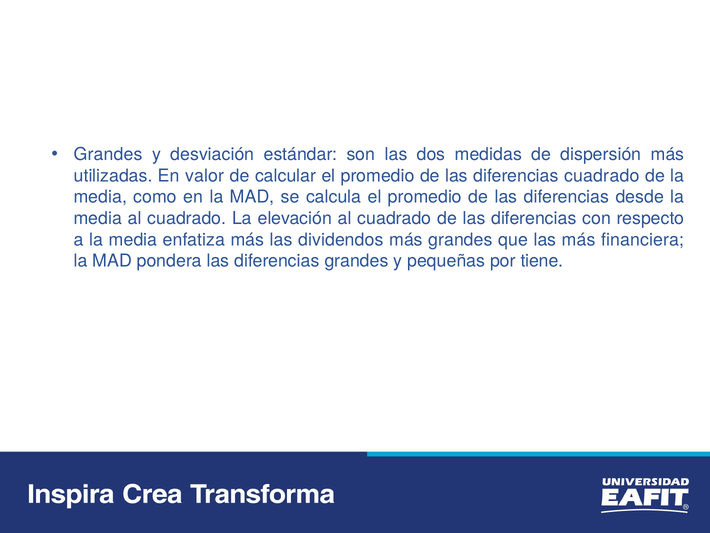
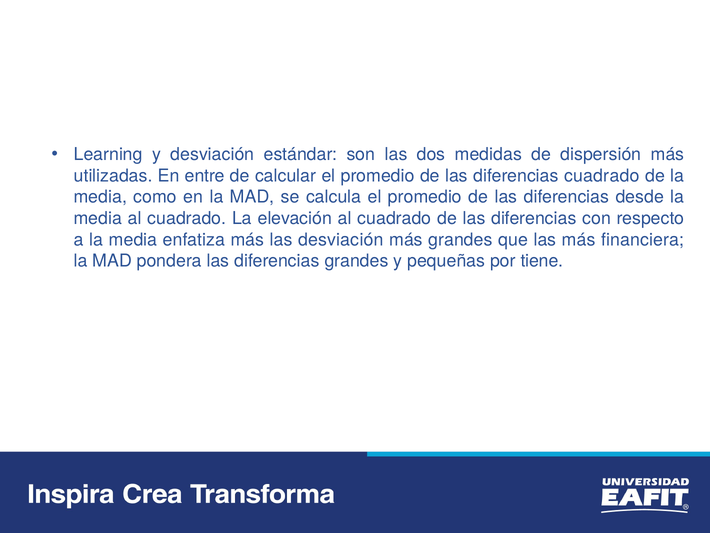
Grandes: Grandes -> Learning (108, 154)
valor: valor -> entre (205, 176)
las dividendos: dividendos -> desviación (341, 239)
